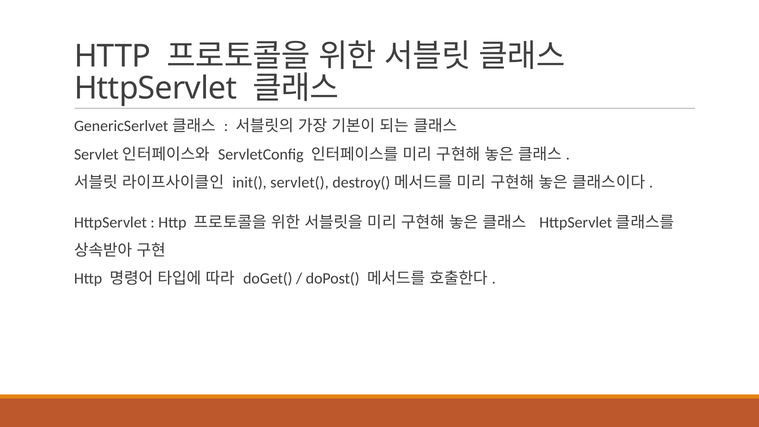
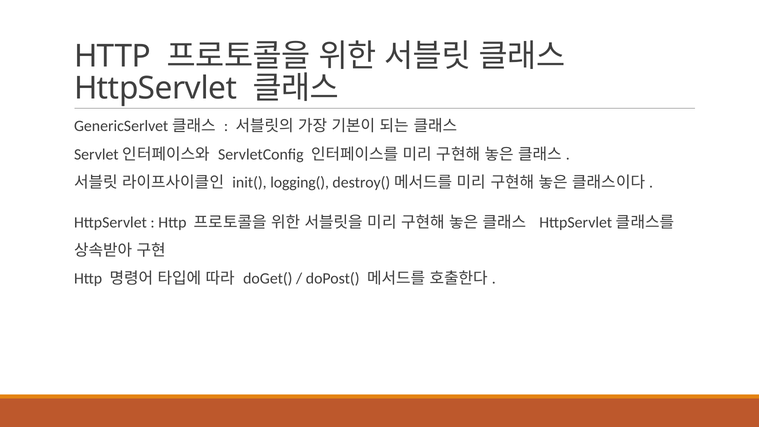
servlet(: servlet( -> logging( (300, 182)
